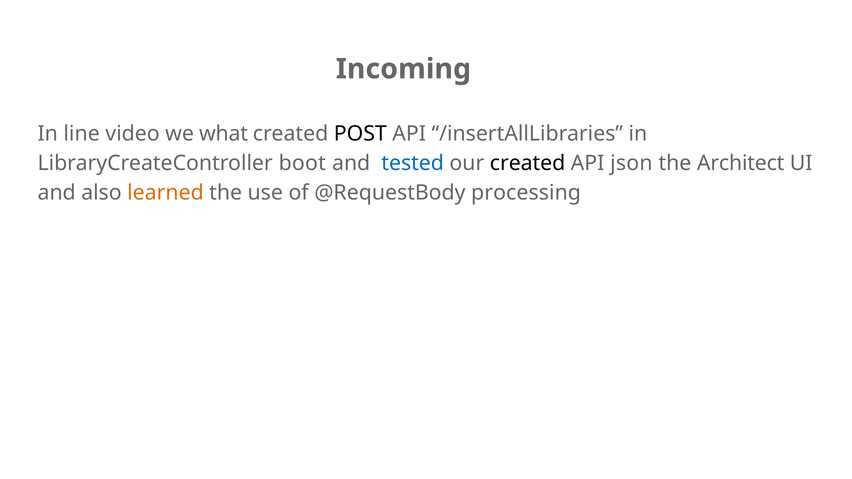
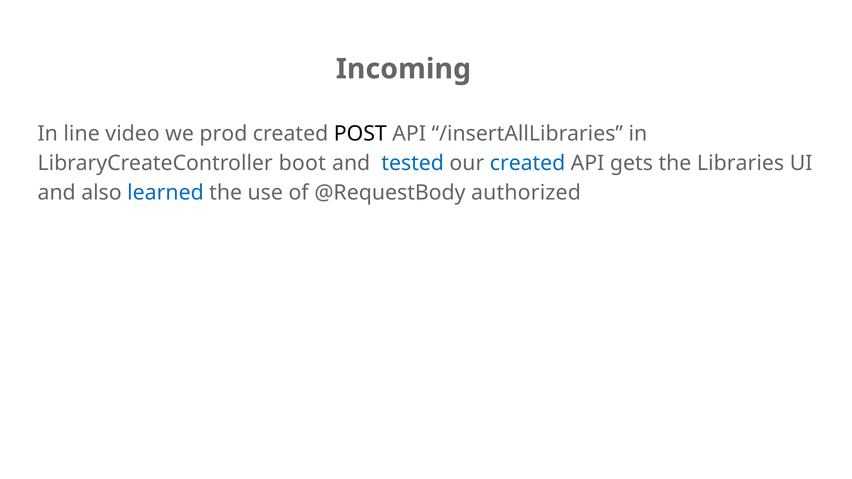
what: what -> prod (223, 134)
created colour: black -> blue (528, 163)
json: json -> gets (632, 163)
Architect: Architect -> Libraries (741, 163)
learned colour: orange -> blue (165, 193)
processing: processing -> authorized (526, 193)
